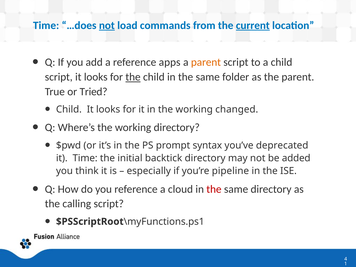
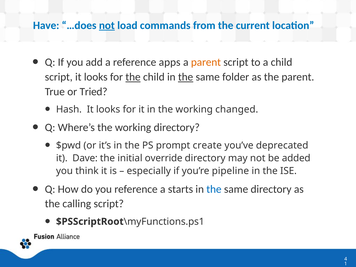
Time: Time -> Have (46, 25)
current underline: present -> none (253, 25)
the underline: none -> present (186, 77)
Child: Child -> Hash (69, 109)
syntax: syntax -> create (207, 145)
it Time: Time -> Dave (85, 158)
backtick: backtick -> override (164, 158)
cloud: cloud -> starts (181, 189)
the colour: red -> blue (214, 189)
